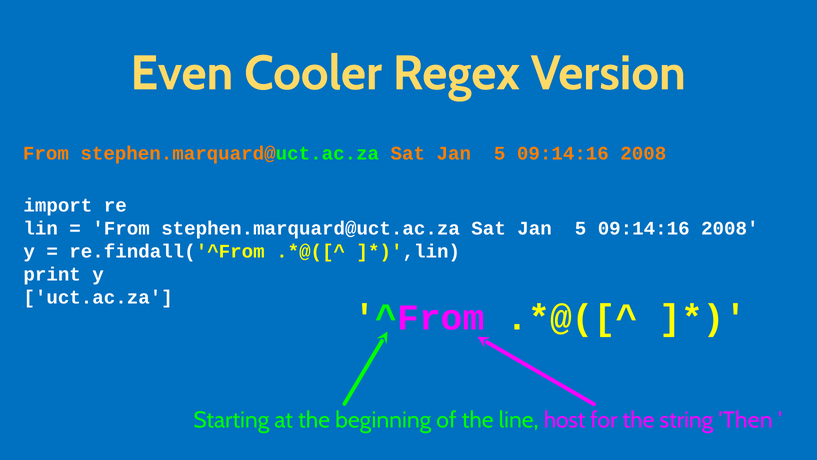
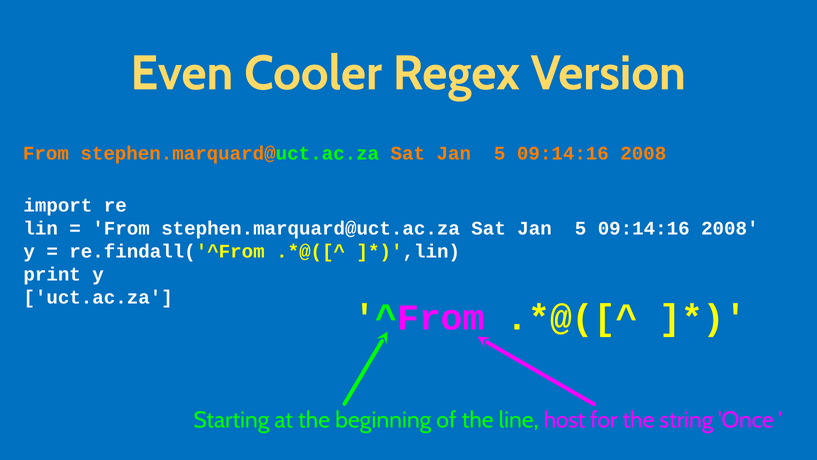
Then: Then -> Once (746, 420)
